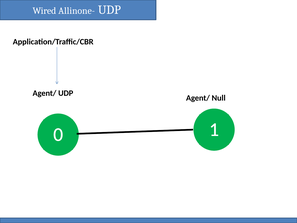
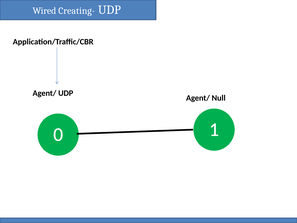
Allinone-: Allinone- -> Creating- (77, 11)
